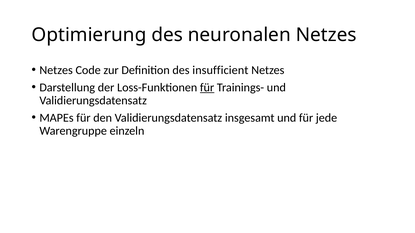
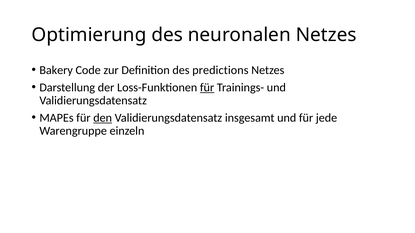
Netzes: Netzes -> Bakery (56, 70)
insufficient: insufficient -> predictions (220, 70)
den underline: none -> present (103, 118)
